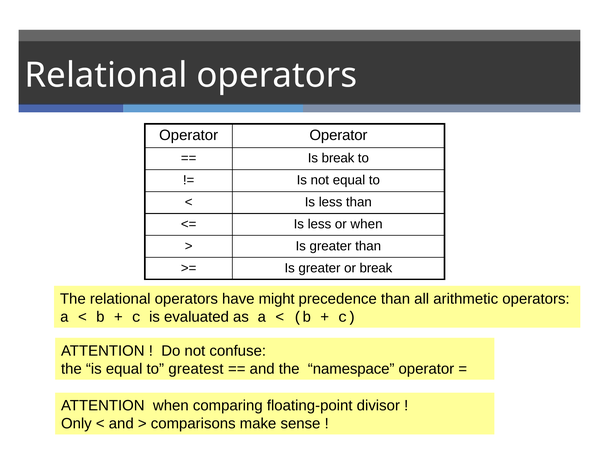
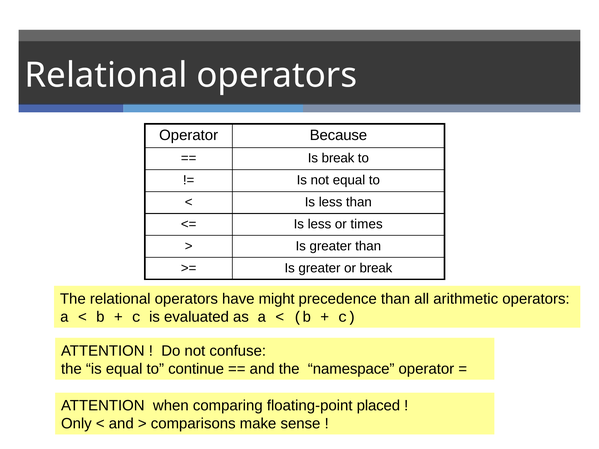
Operator Operator: Operator -> Because (338, 135)
or when: when -> times (367, 224)
greatest: greatest -> continue (196, 369)
divisor: divisor -> placed (378, 406)
